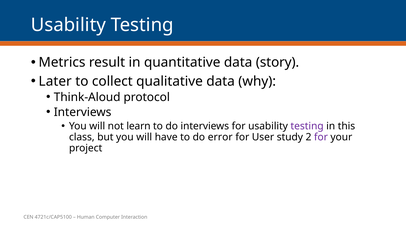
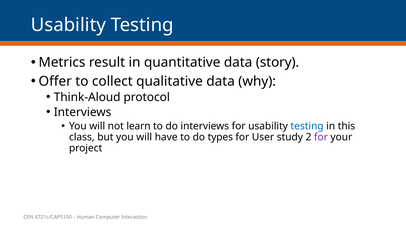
Later: Later -> Offer (55, 81)
testing colour: purple -> blue (307, 126)
error: error -> types (220, 137)
